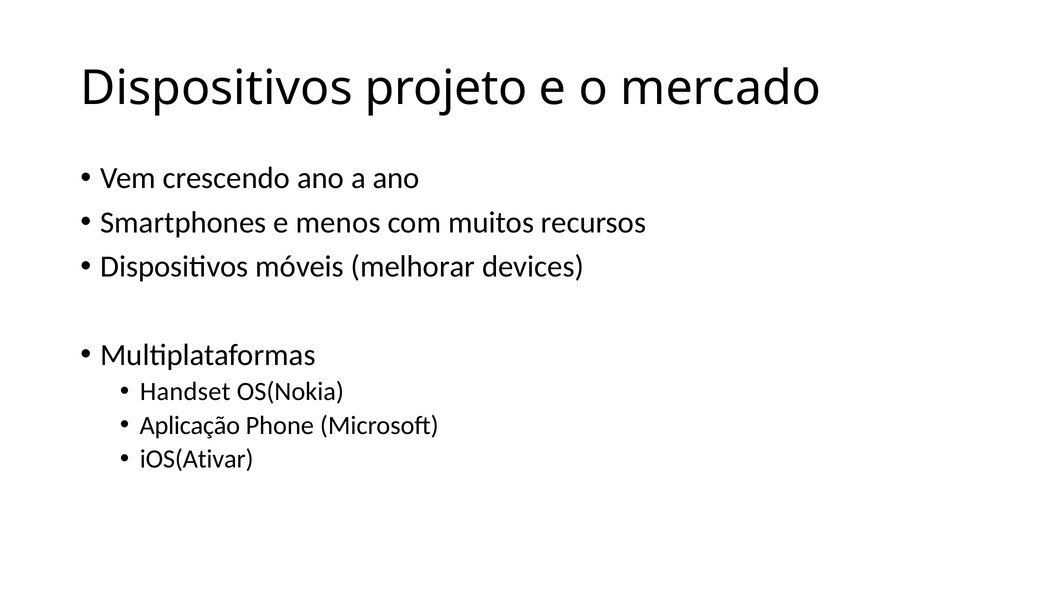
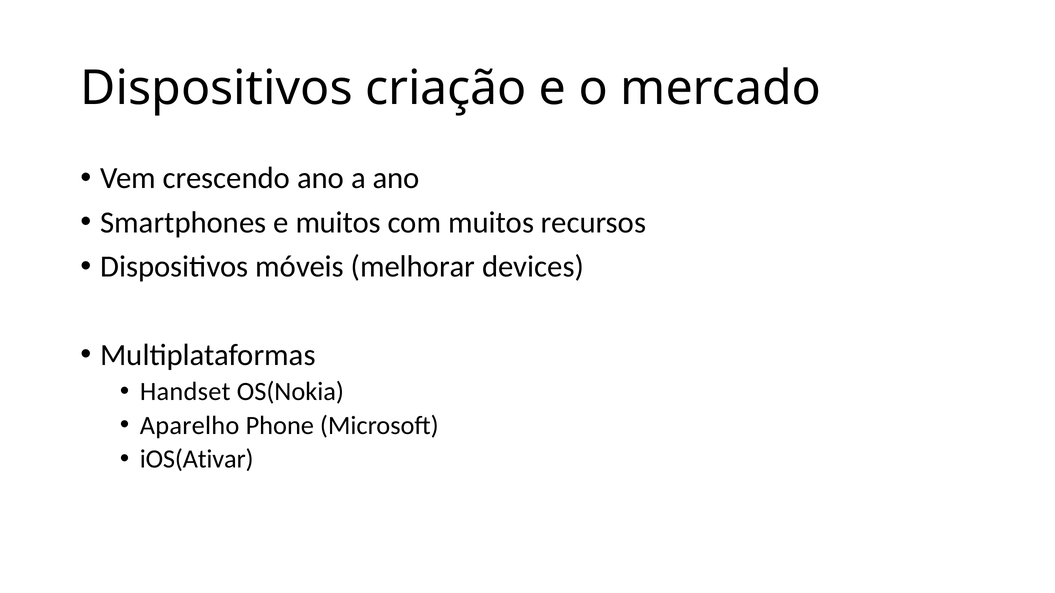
projeto: projeto -> criação (446, 89)
e menos: menos -> muitos (338, 223)
Aplicação: Aplicação -> Aparelho (190, 426)
